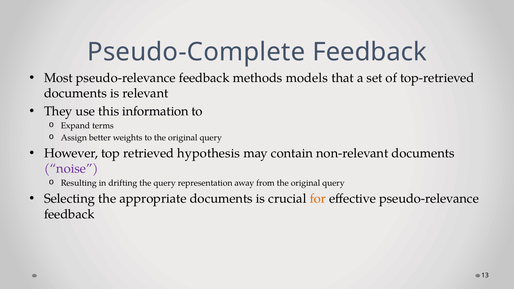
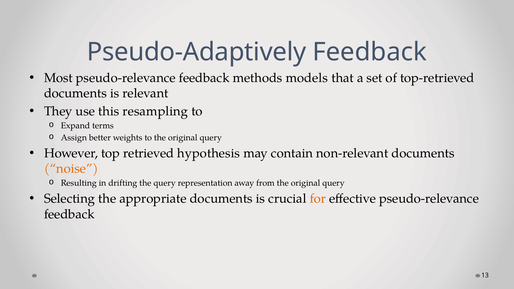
Pseudo-Complete: Pseudo-Complete -> Pseudo-Adaptively (197, 52)
information: information -> resampling (155, 111)
noise colour: purple -> orange (71, 169)
